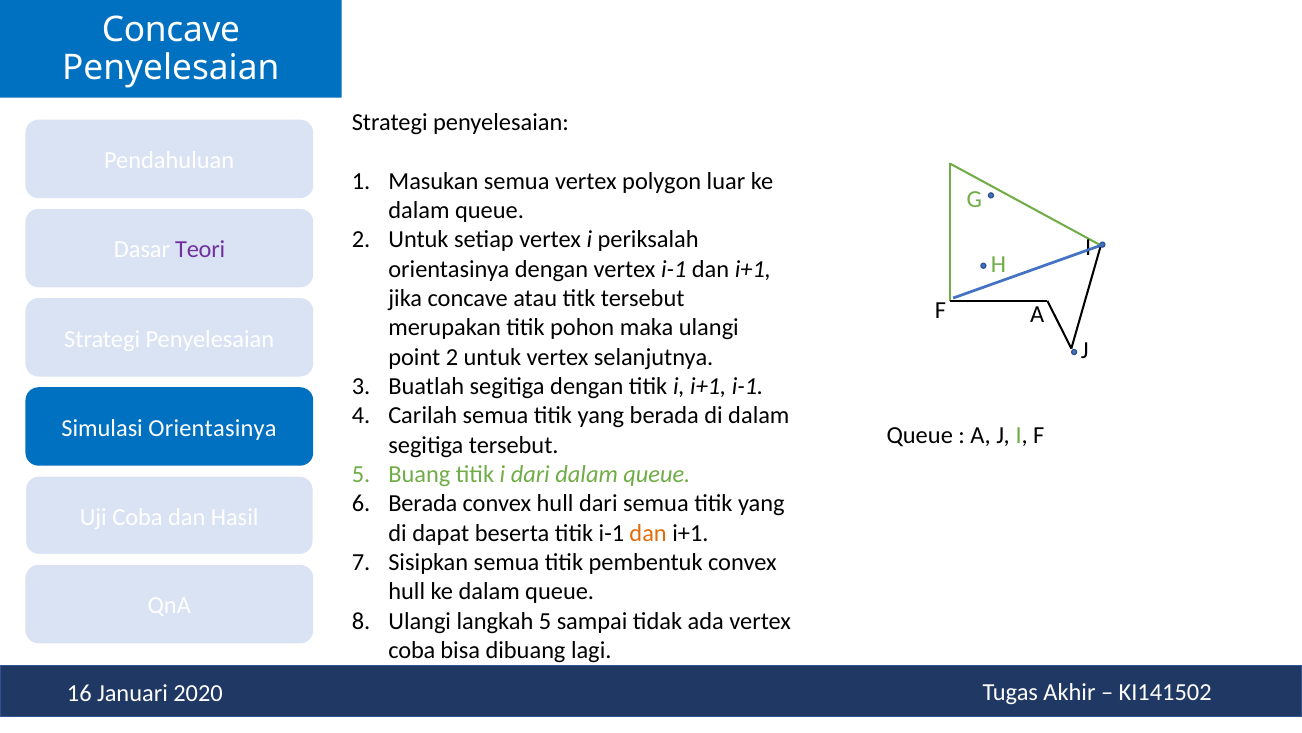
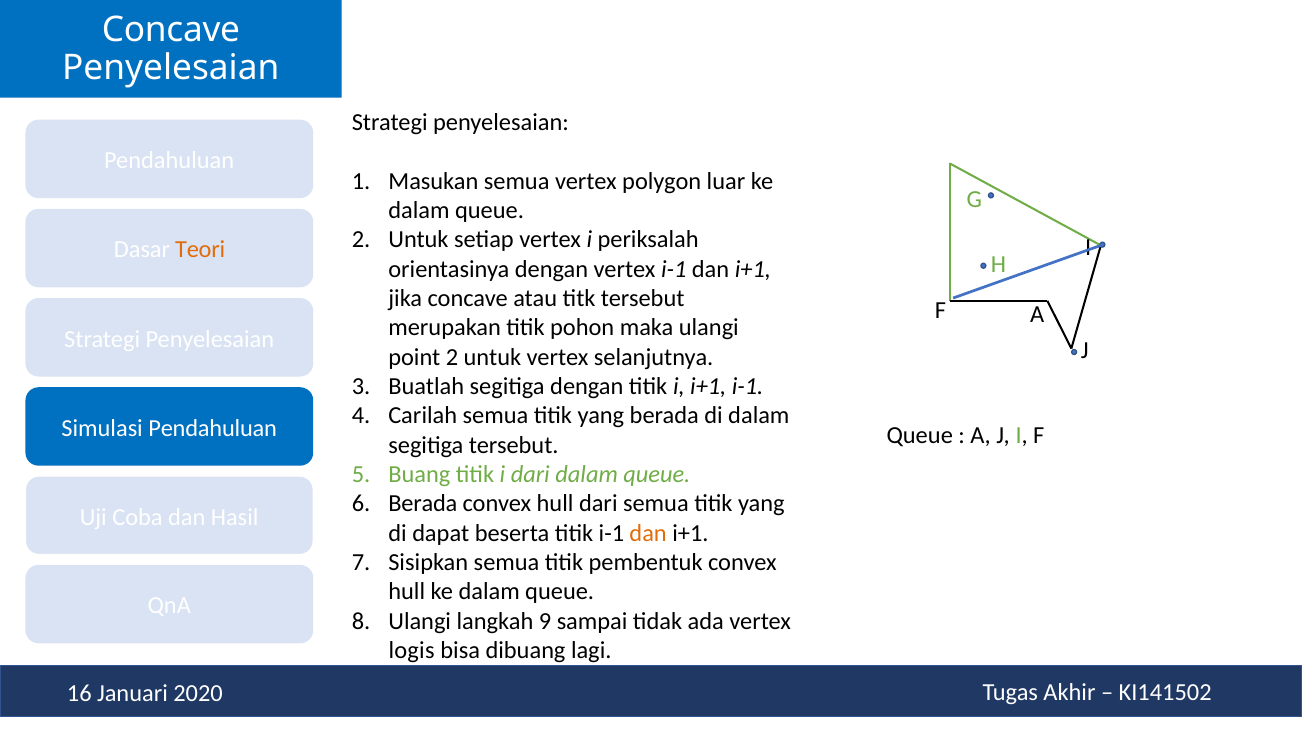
Teori colour: purple -> orange (200, 250)
Simulasi Orientasinya: Orientasinya -> Pendahuluan (213, 428)
langkah 5: 5 -> 9 (545, 620)
coba: coba -> logis (412, 650)
